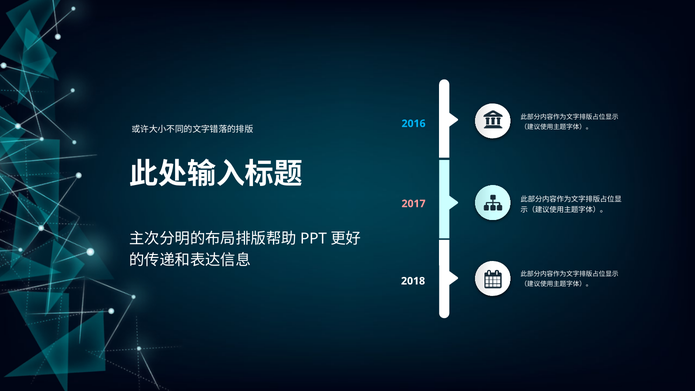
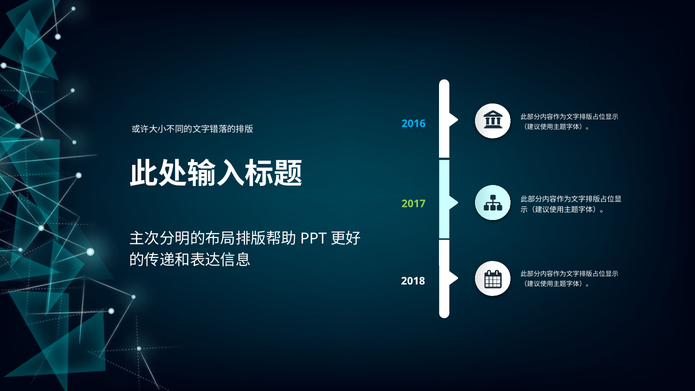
2017 colour: pink -> light green (414, 204)
